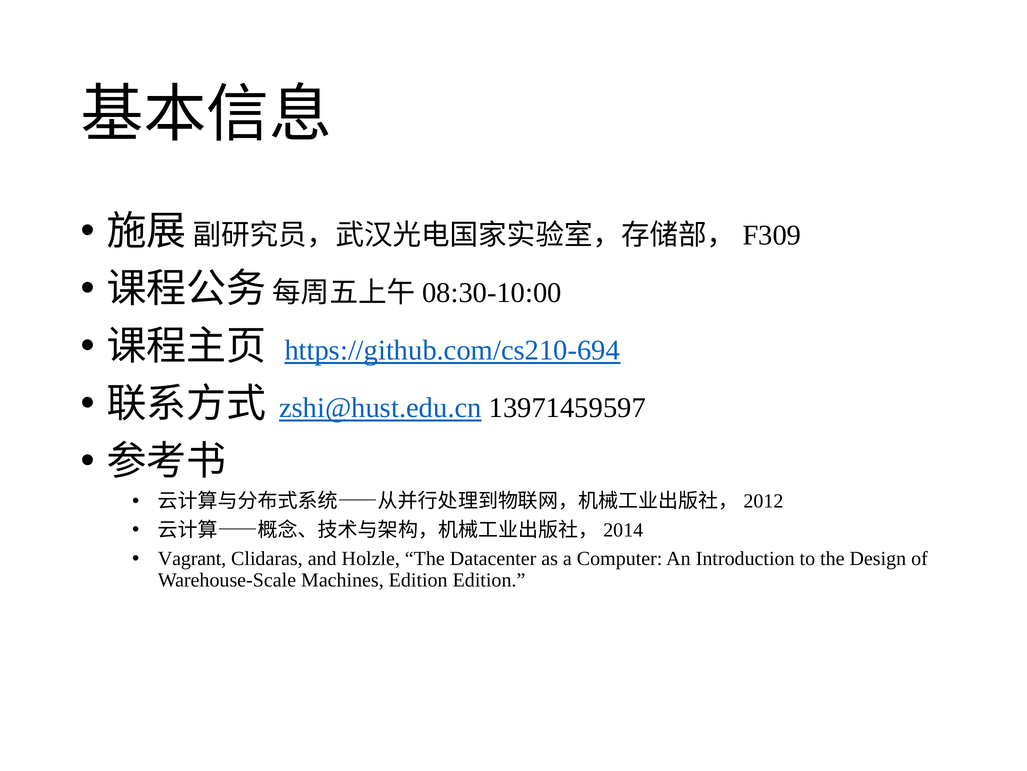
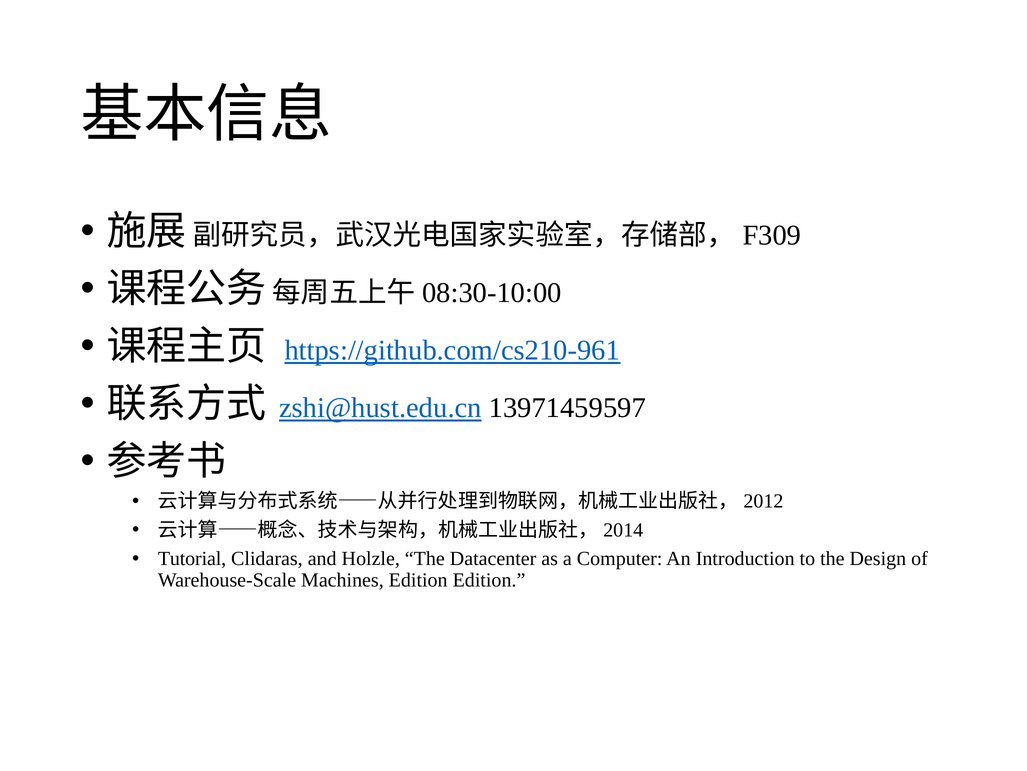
https://github.com/cs210-694: https://github.com/cs210-694 -> https://github.com/cs210-961 (452, 350)
Vagrant: Vagrant -> Tutorial (192, 558)
